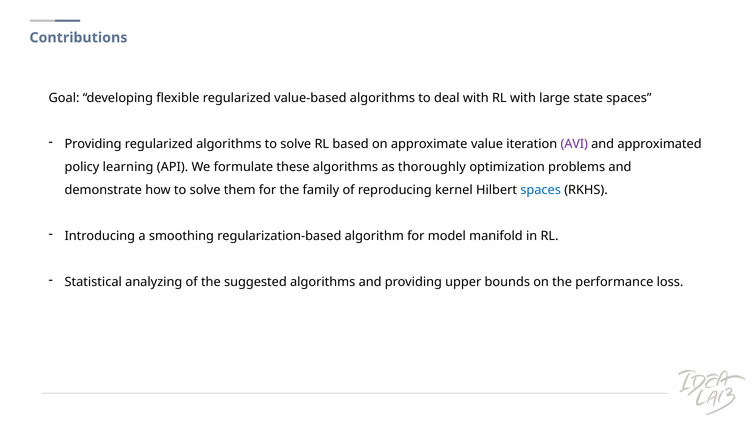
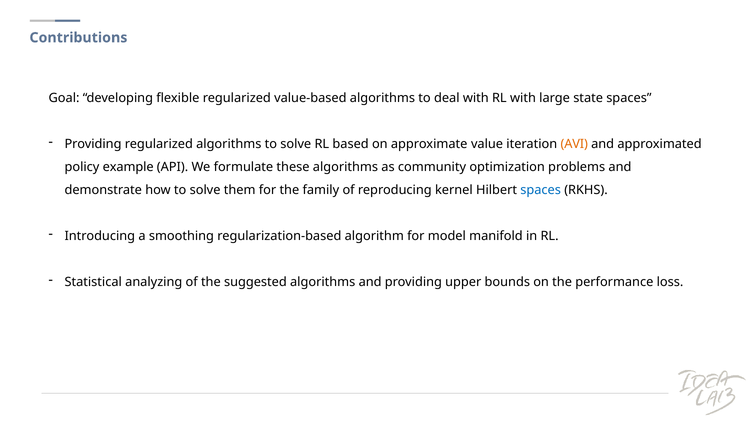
AVI colour: purple -> orange (574, 144)
learning: learning -> example (128, 167)
thoroughly: thoroughly -> community (432, 167)
